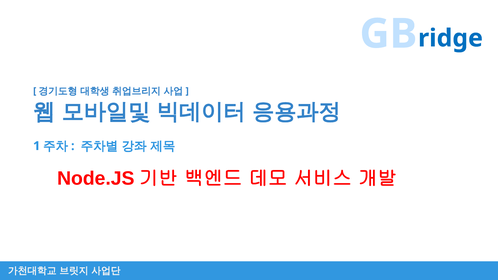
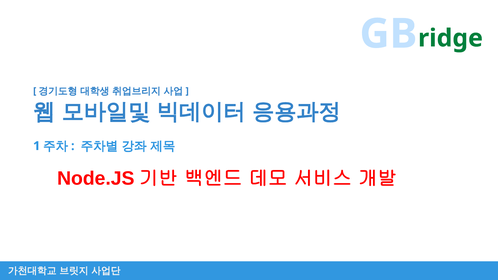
ridge colour: blue -> green (450, 38)
